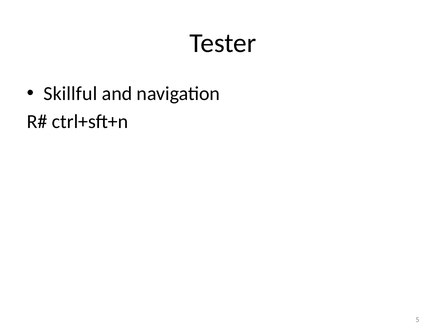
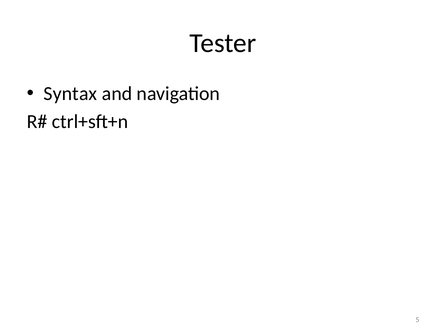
Skillful: Skillful -> Syntax (70, 94)
